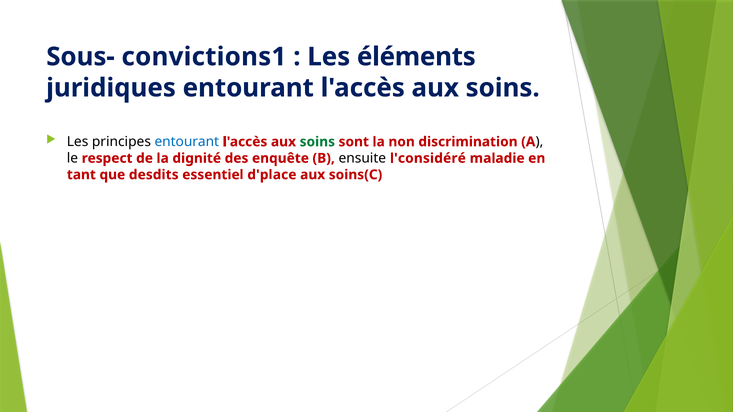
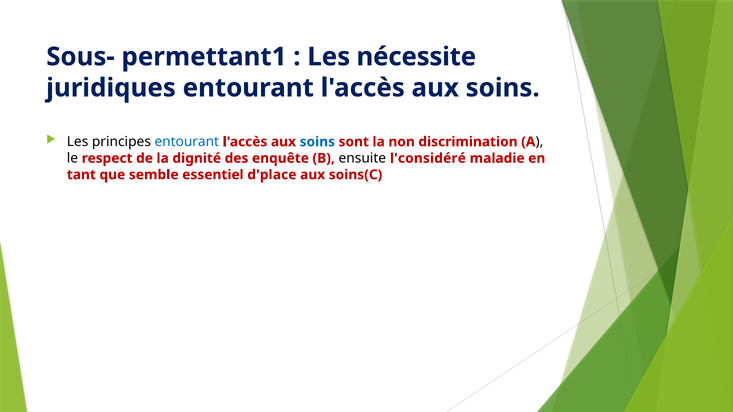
convictions1: convictions1 -> permettant1 (204, 57)
éléments: éléments -> nécessite (416, 57)
soins colour: green -> blue (317, 142)
desdits: desdits -> semble (154, 175)
